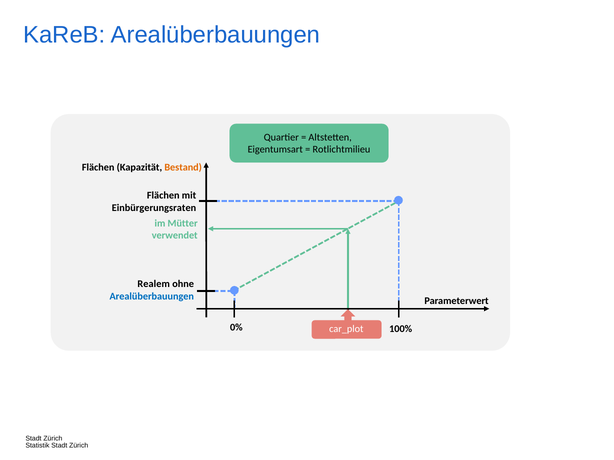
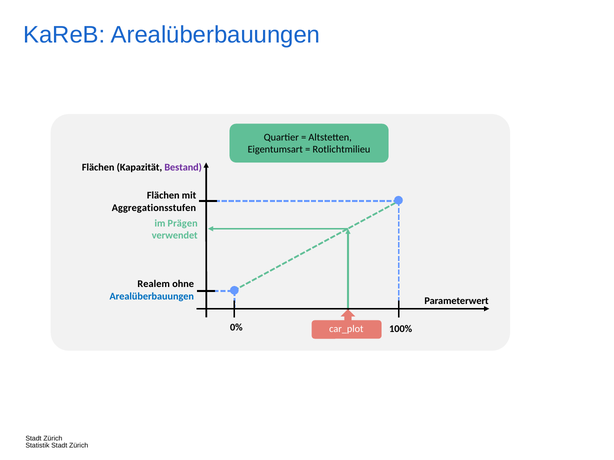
Bestand colour: orange -> purple (183, 167)
Einbürgerungsraten: Einbürgerungsraten -> Aggregationsstufen (154, 208)
Mütter: Mütter -> Prägen (183, 223)
